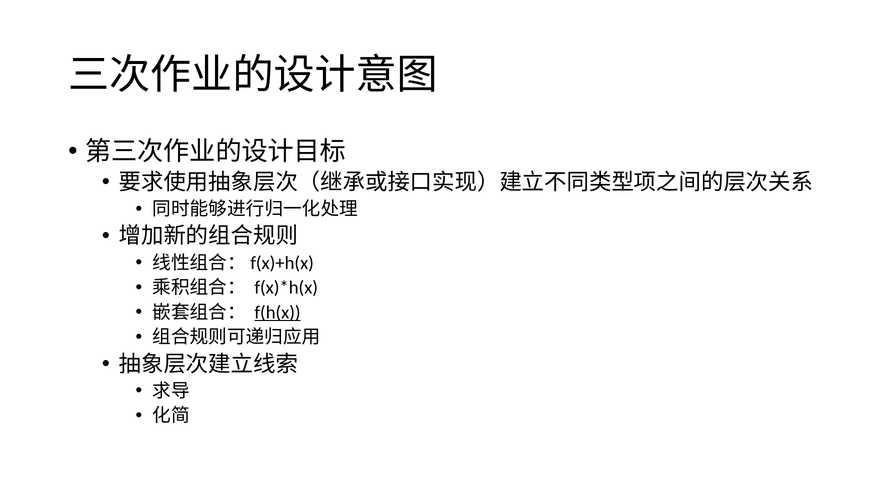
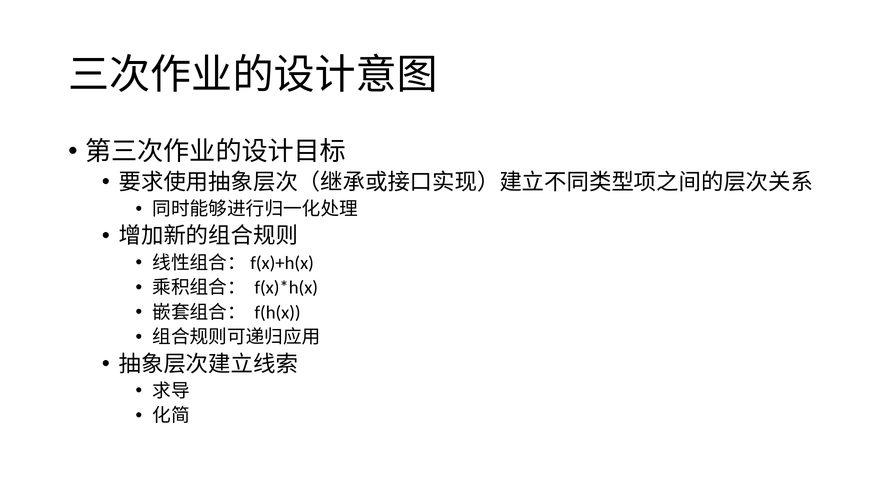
f(h(x underline: present -> none (278, 313)
